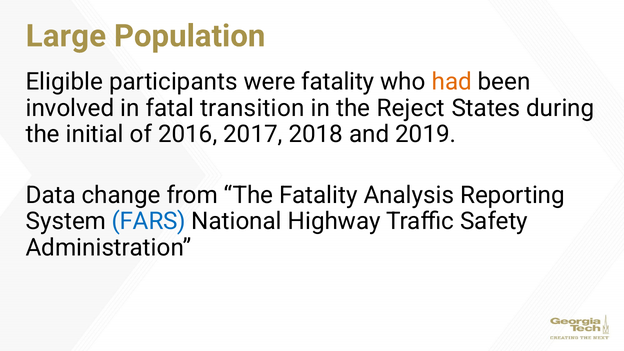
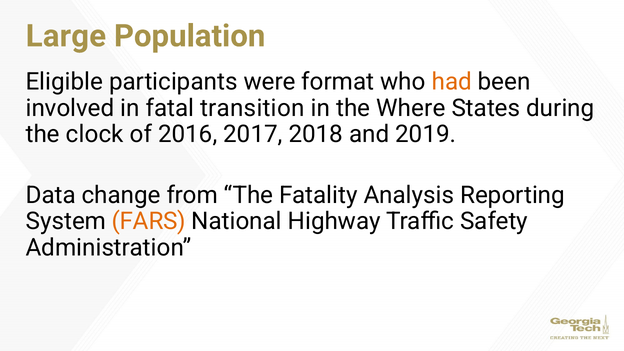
were fatality: fatality -> format (338, 82)
Reject: Reject -> Where (411, 108)
initial: initial -> clock (95, 134)
FARS colour: blue -> orange (149, 221)
